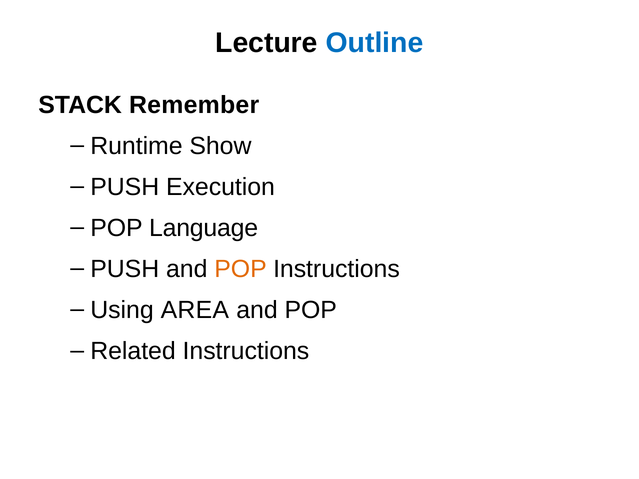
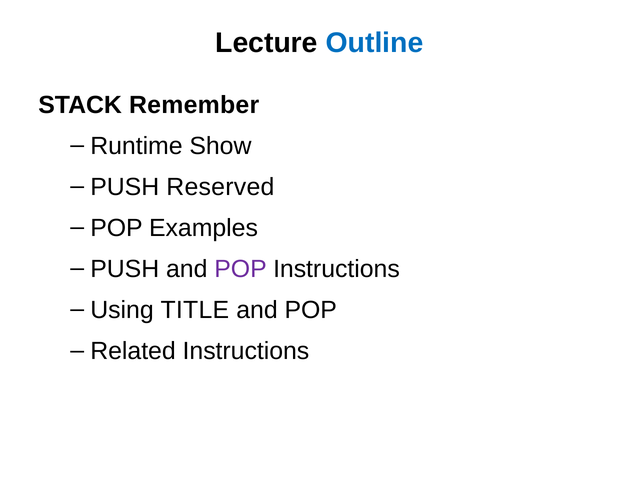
Execution: Execution -> Reserved (220, 187)
Language: Language -> Examples (203, 228)
POP colour: orange -> purple (240, 269)
AREA: AREA -> TITLE (195, 310)
